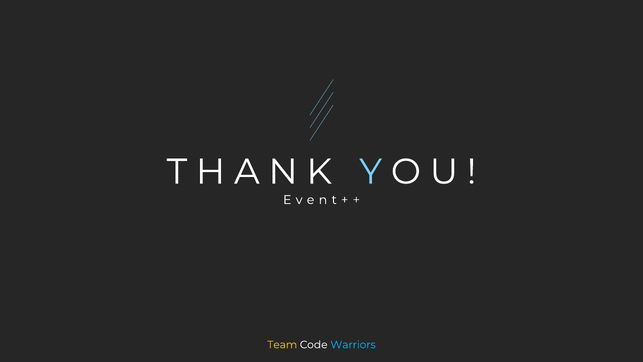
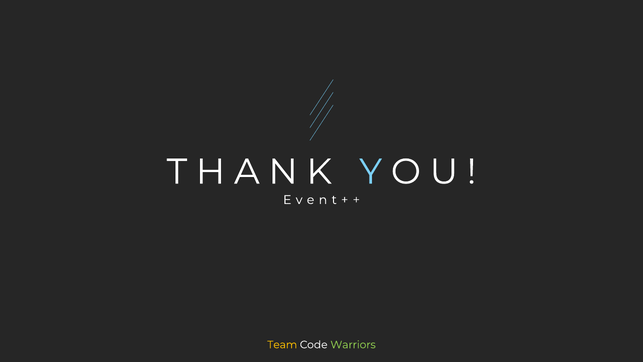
Warriors colour: light blue -> light green (353, 344)
